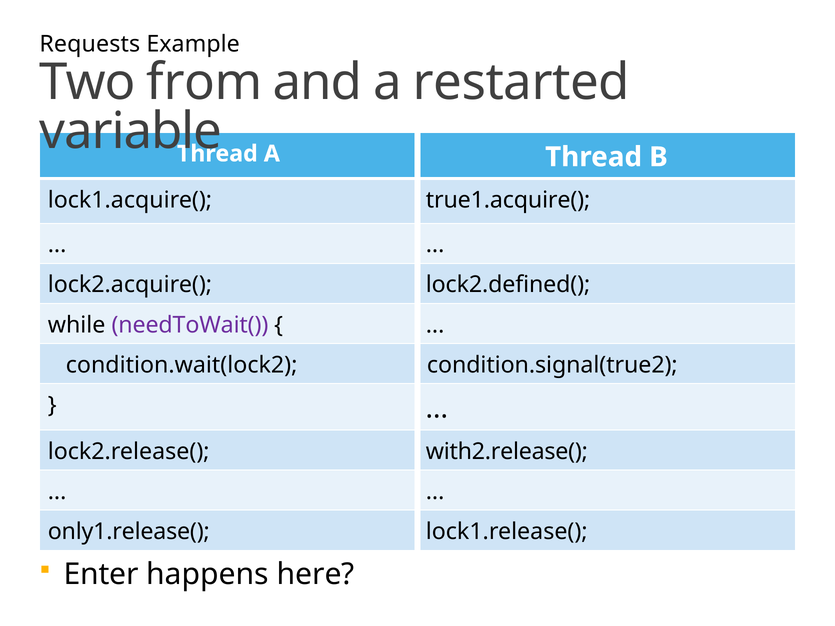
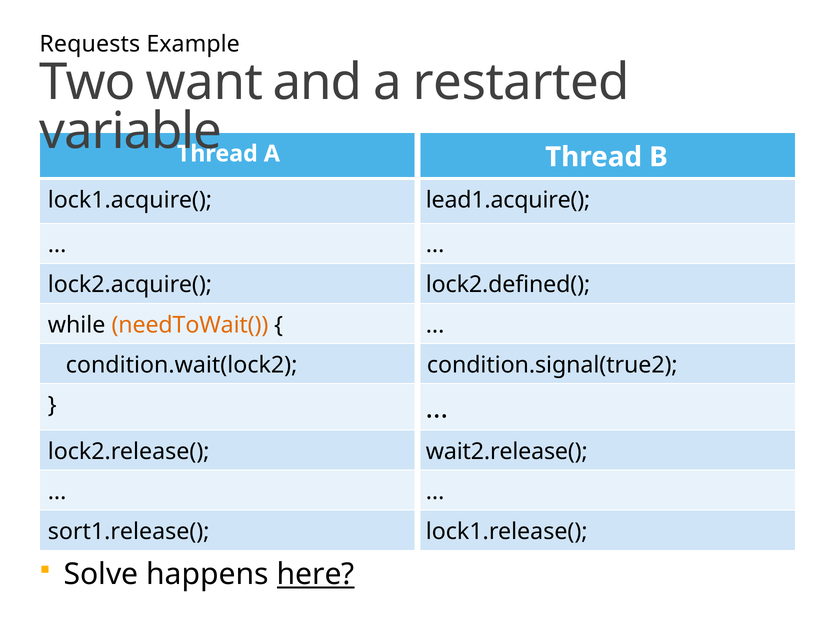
from: from -> want (204, 82)
true1.acquire(: true1.acquire( -> lead1.acquire( (508, 200)
needToWait( colour: purple -> orange (190, 325)
with2.release(: with2.release( -> wait2.release( (507, 452)
only1.release(: only1.release( -> sort1.release( (129, 532)
Enter: Enter -> Solve (101, 575)
here underline: none -> present (316, 575)
